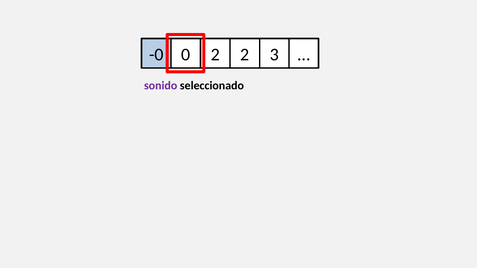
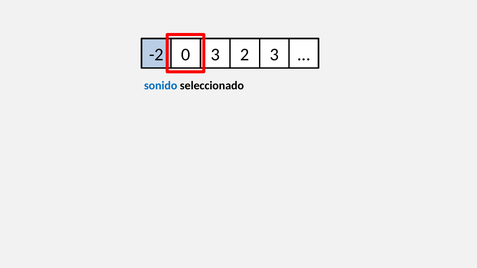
-0: -0 -> -2 (156, 55)
0 2: 2 -> 3 (215, 55)
sonido colour: purple -> blue (161, 86)
